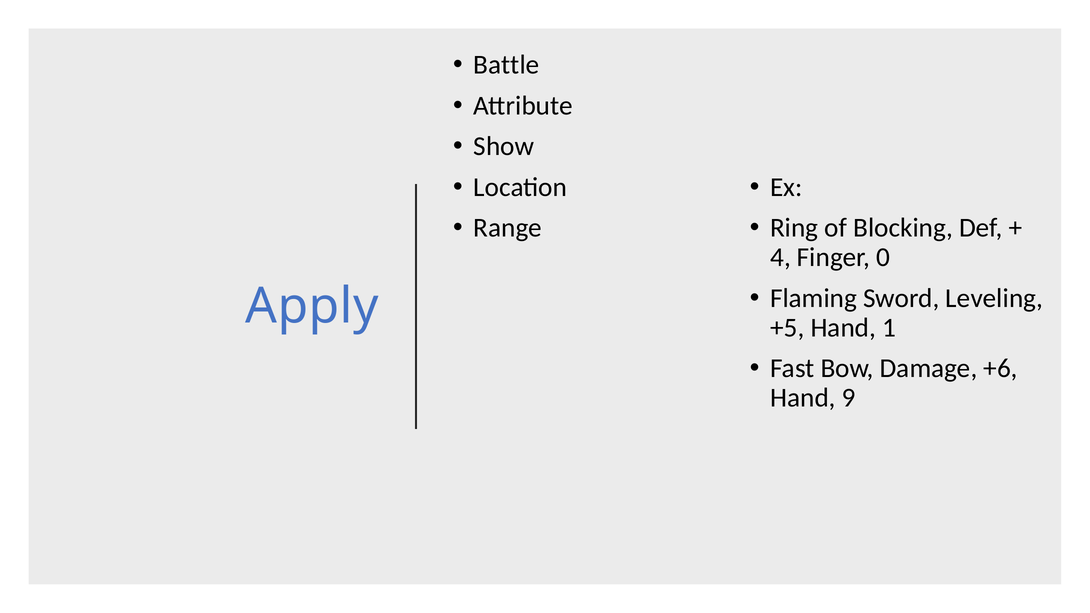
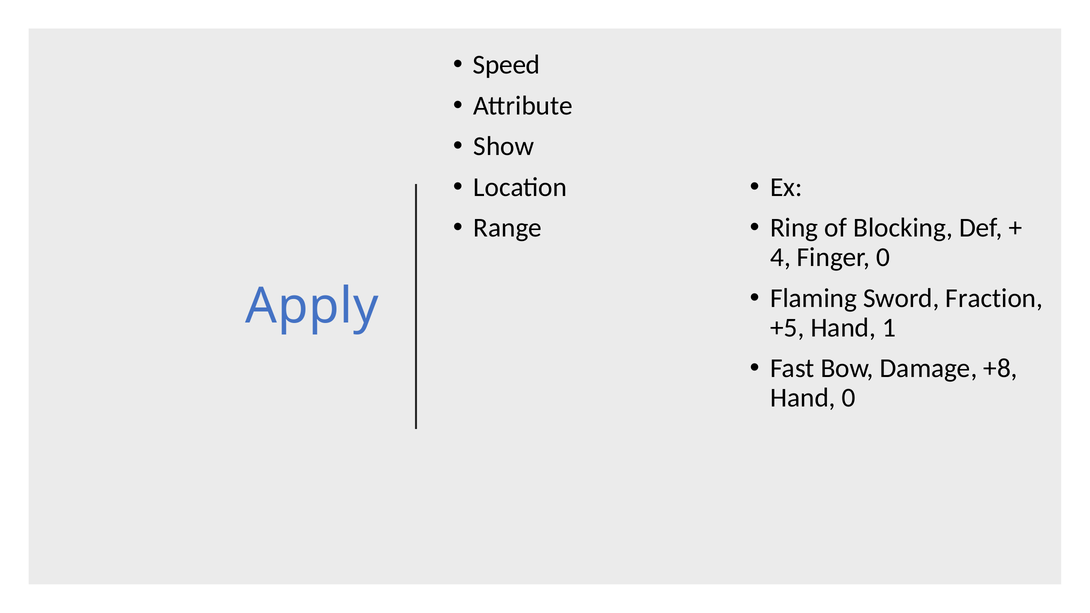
Battle: Battle -> Speed (507, 65)
Leveling: Leveling -> Fraction (994, 298)
+6: +6 -> +8 (1001, 368)
Hand 9: 9 -> 0 (849, 398)
